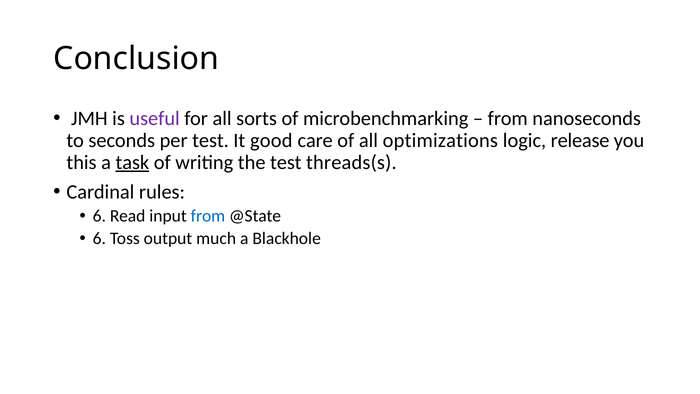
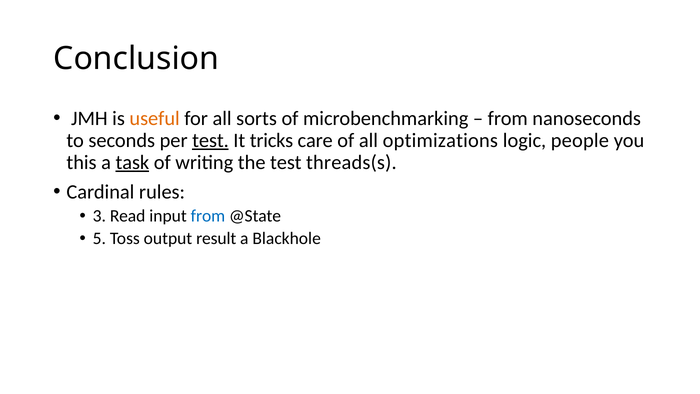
useful colour: purple -> orange (155, 118)
test underline: none -> present (211, 140)
good: good -> tricks (271, 140)
release: release -> people (580, 140)
6: 6 -> 3 (99, 216)
6: 6 -> 5 (99, 238)
much: much -> result (216, 238)
